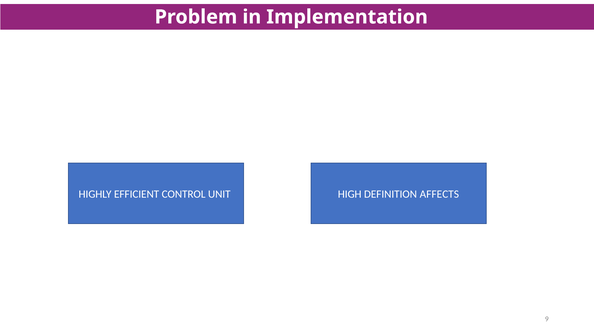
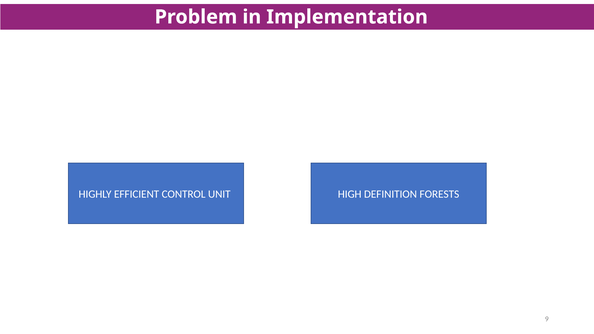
AFFECTS: AFFECTS -> FORESTS (439, 194)
